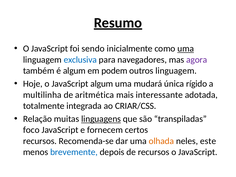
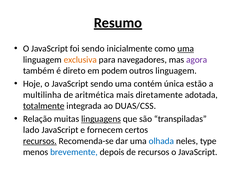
exclusiva colour: blue -> orange (80, 60)
é algum: algum -> direto (74, 71)
JavaScript algum: algum -> sendo (102, 84)
mudará: mudará -> contém (148, 84)
rígido: rígido -> estão (196, 84)
interessante: interessante -> diretamente (159, 95)
totalmente underline: none -> present (44, 106)
CRIAR/CSS: CRIAR/CSS -> DUAS/CSS (136, 106)
foco: foco -> lado (31, 130)
recursos underline: none -> present (40, 141)
olhada colour: orange -> blue (161, 141)
este: este -> type (208, 141)
